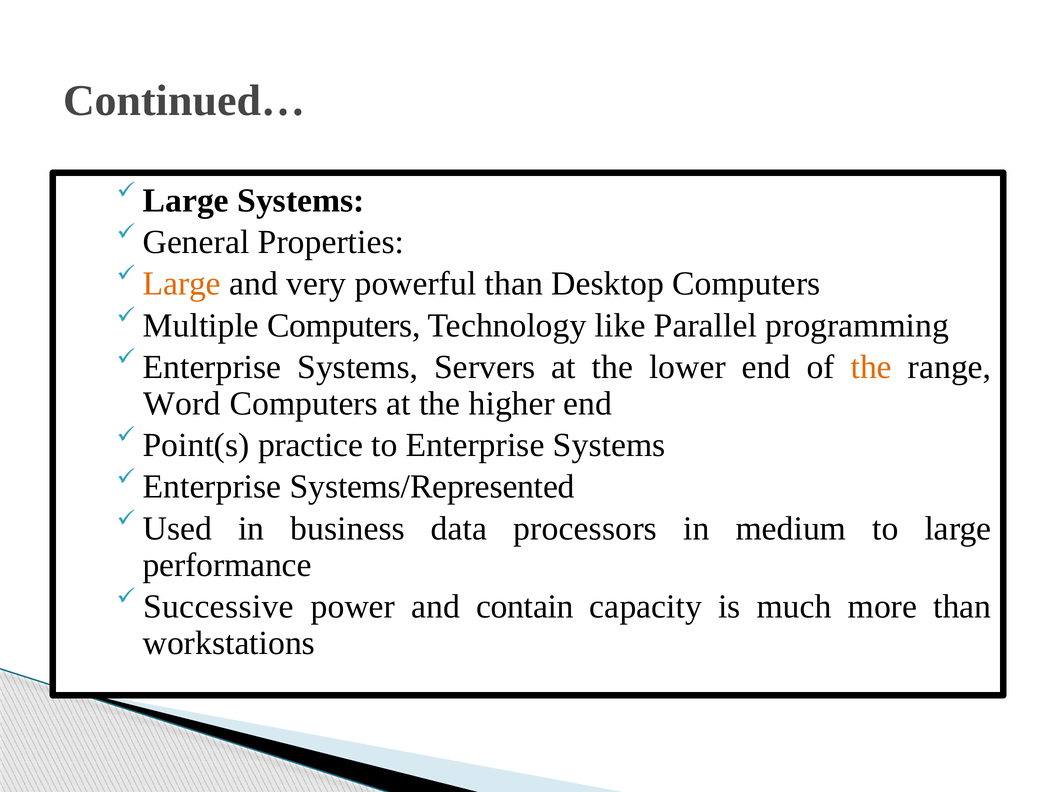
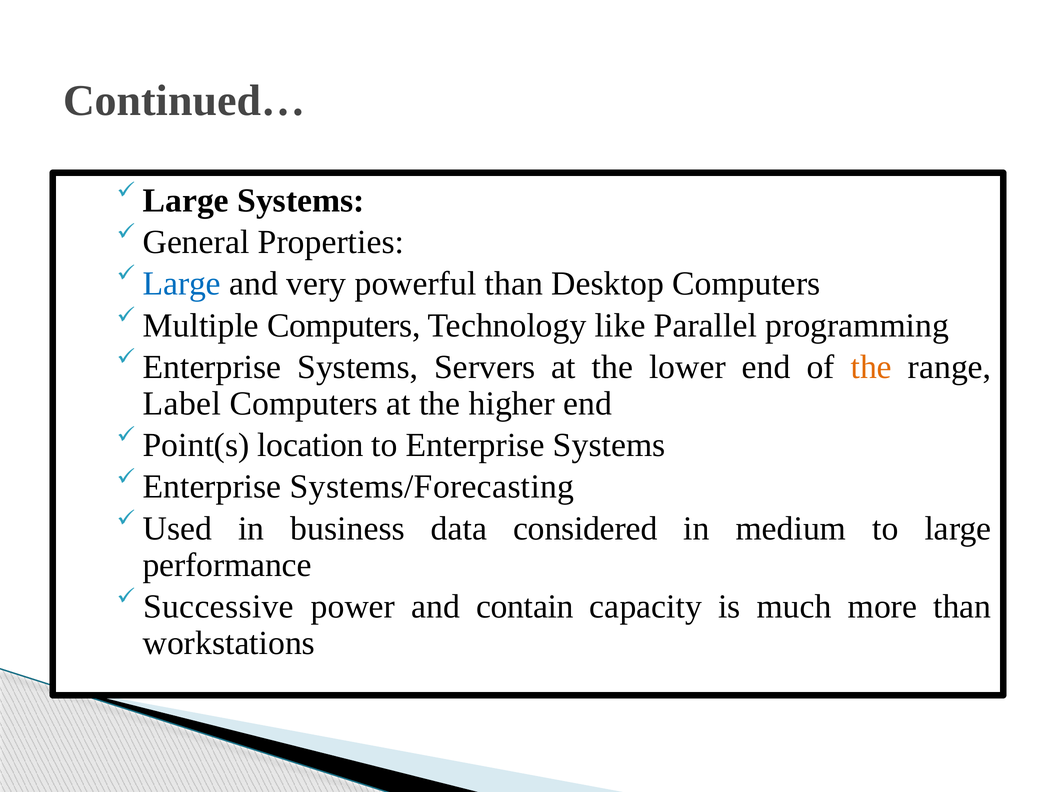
Large colour: orange -> blue (182, 284)
Word: Word -> Label (182, 404)
practice: practice -> location (311, 445)
Systems/Represented: Systems/Represented -> Systems/Forecasting (432, 487)
processors: processors -> considered (585, 529)
